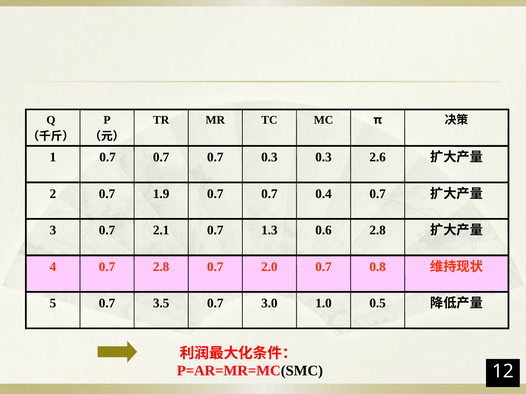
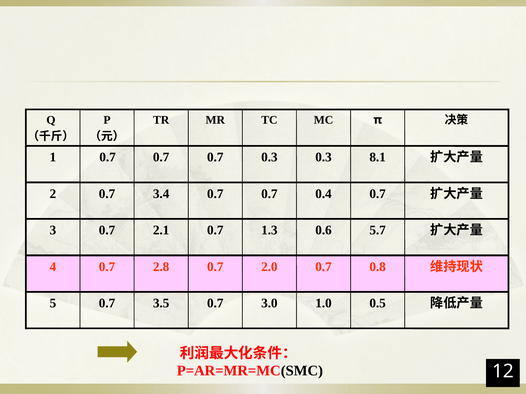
2.6: 2.6 -> 8.1 (378, 157)
1.9: 1.9 -> 3.4 (161, 194)
1.3 2.8: 2.8 -> 5.7 (378, 231)
